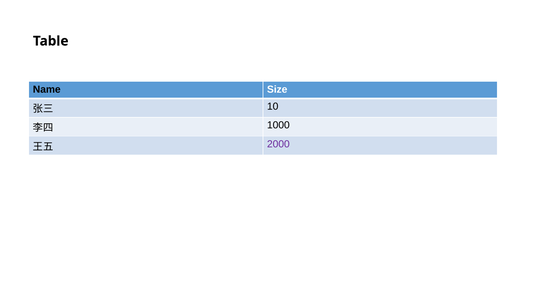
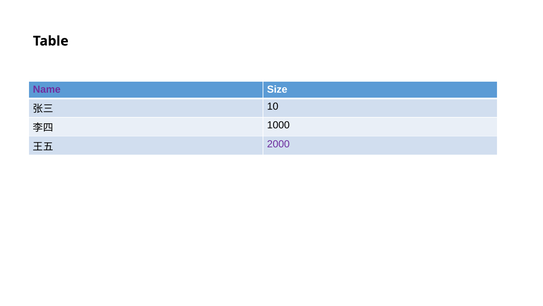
Name colour: black -> purple (47, 89)
